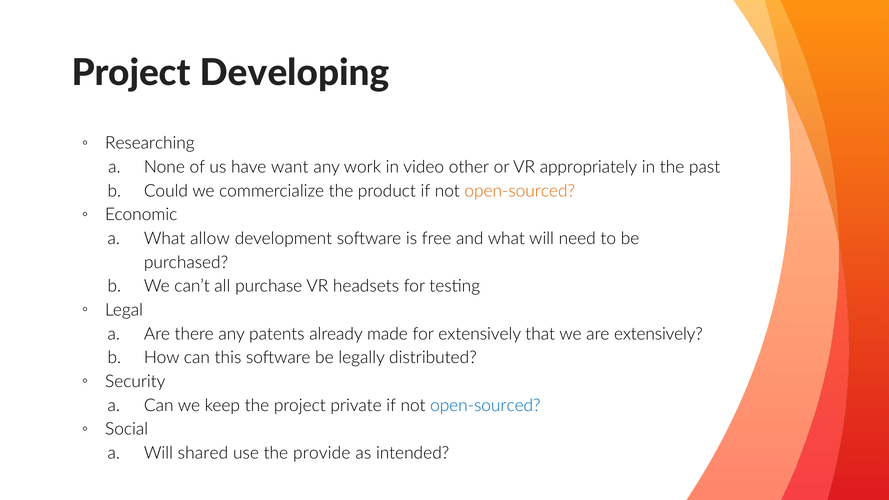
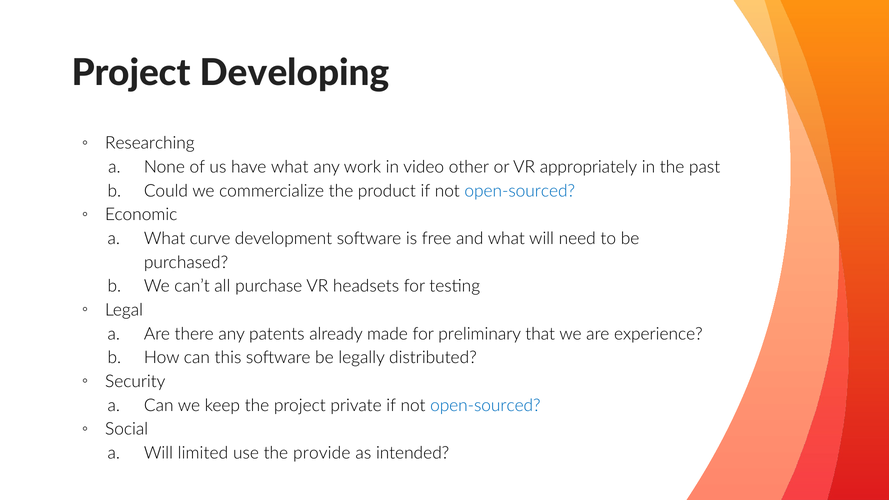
have want: want -> what (290, 167)
open-sourced colour: orange -> blue (520, 191)
allow: allow -> curve (210, 239)
for extensively: extensively -> preliminary (480, 334)
are extensively: extensively -> experience (658, 334)
shared: shared -> limited (203, 453)
